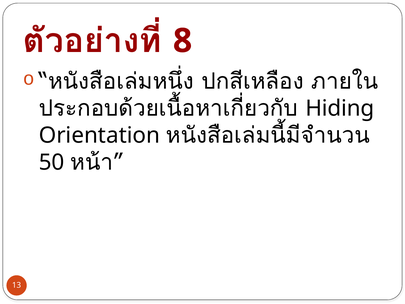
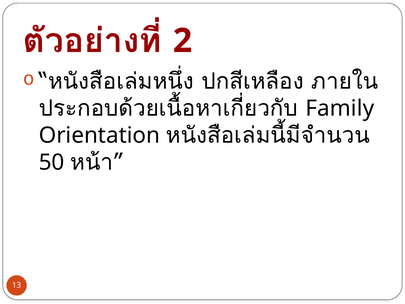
8: 8 -> 2 (183, 41)
Hiding: Hiding -> Family (340, 108)
